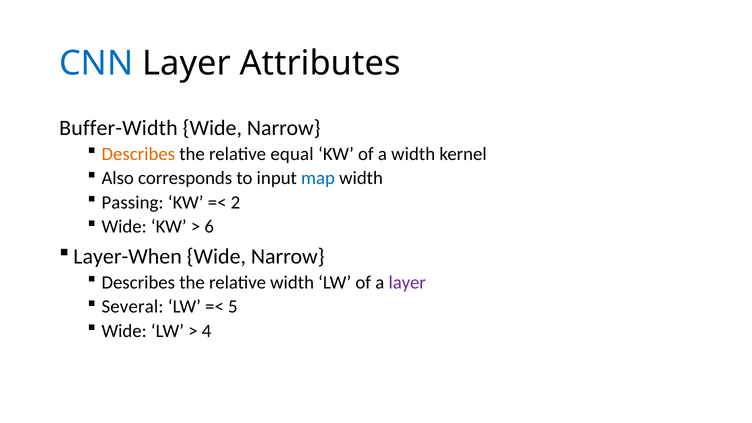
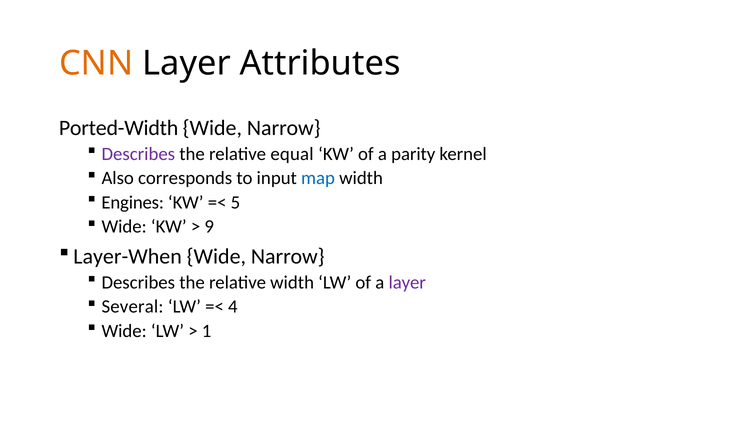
CNN colour: blue -> orange (96, 63)
Buffer-Width: Buffer-Width -> Ported-Width (119, 128)
Describes colour: orange -> purple (138, 154)
a width: width -> parity (413, 154)
Passing: Passing -> Engines (133, 202)
2: 2 -> 5 (235, 202)
6: 6 -> 9 (209, 227)
5: 5 -> 4 (233, 307)
4: 4 -> 1 (207, 331)
